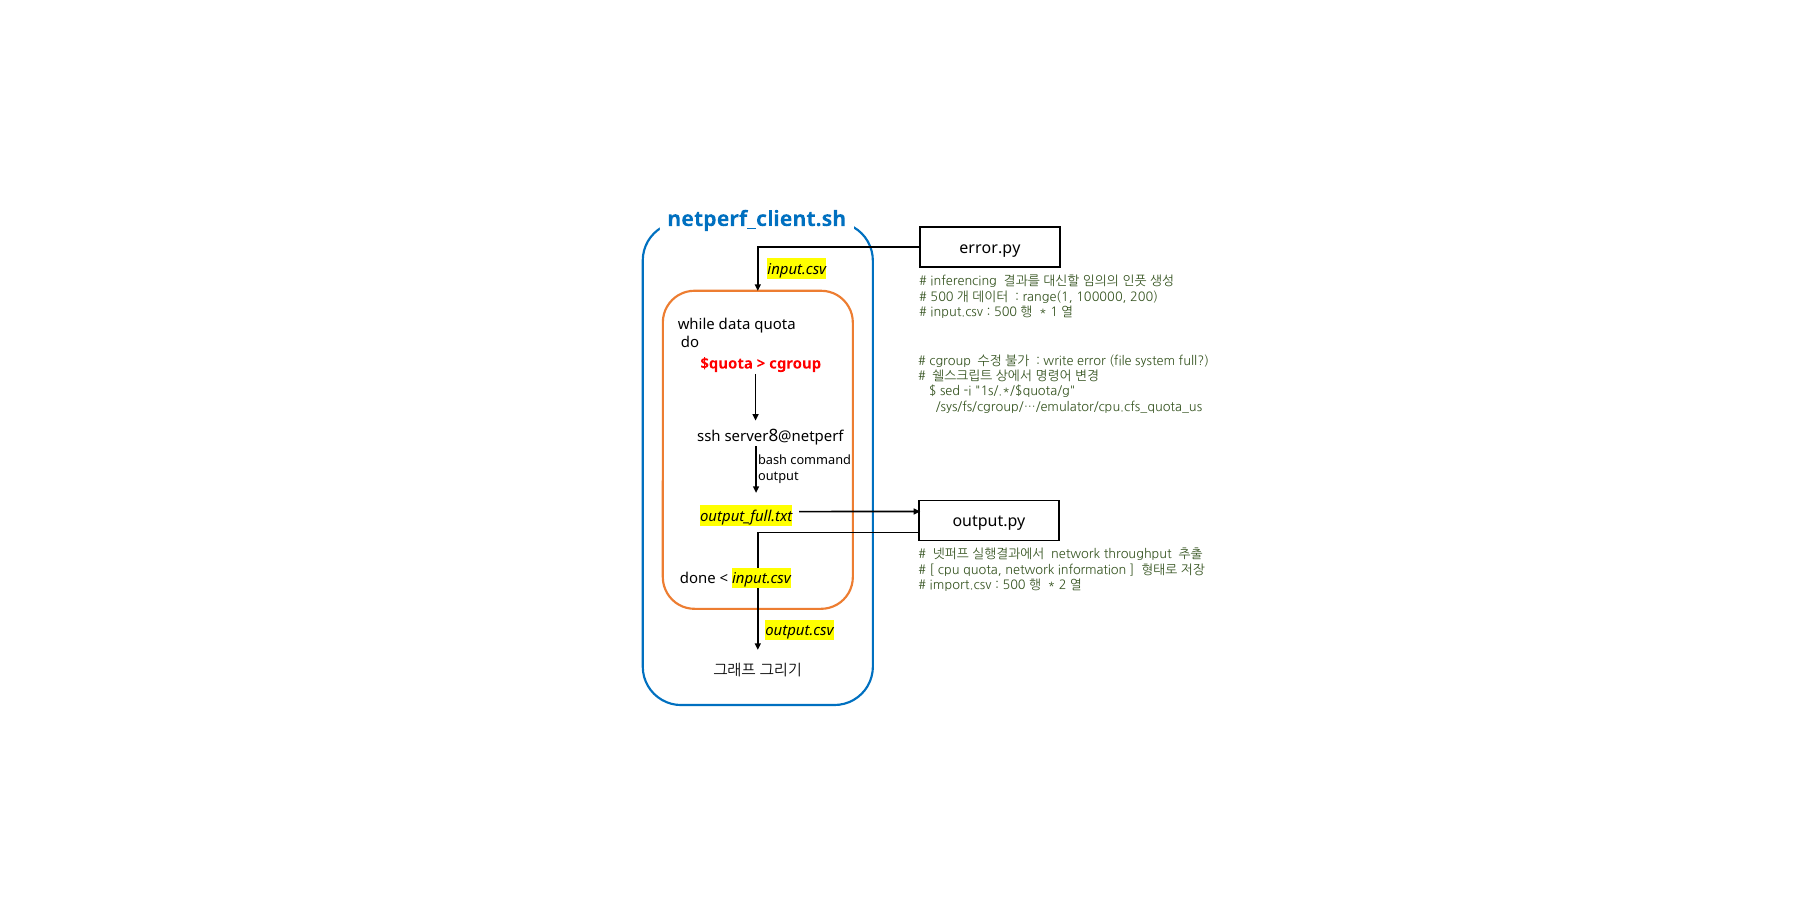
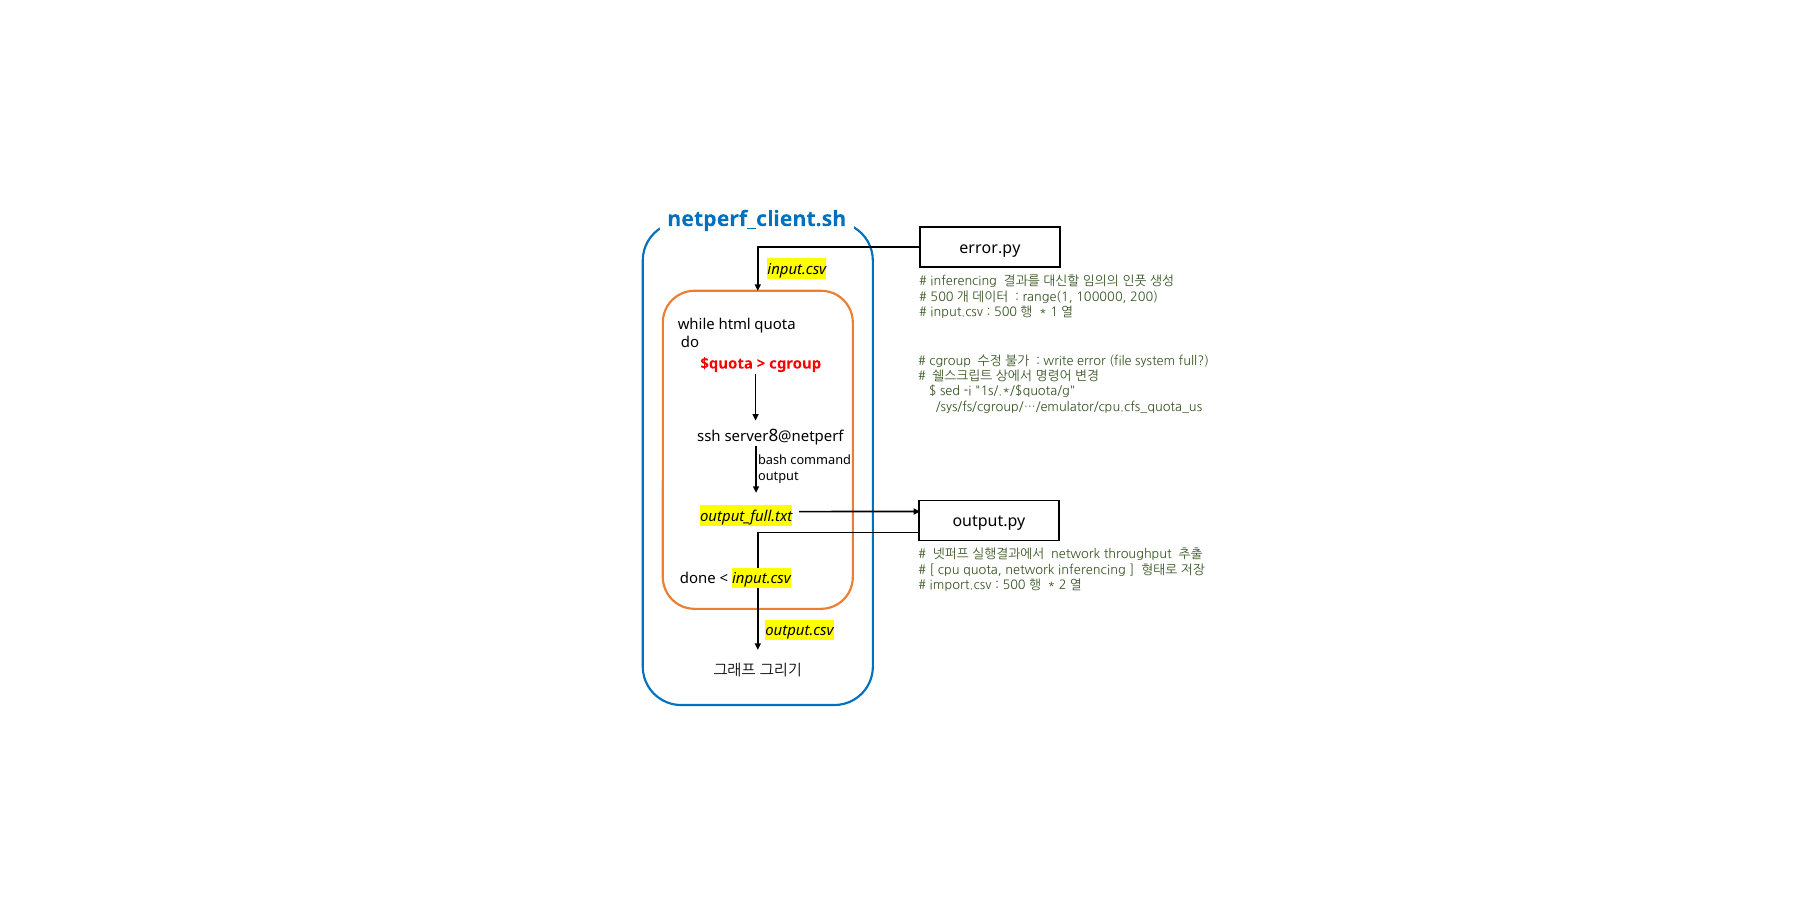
data: data -> html (735, 324)
network information: information -> inferencing (1092, 570)
